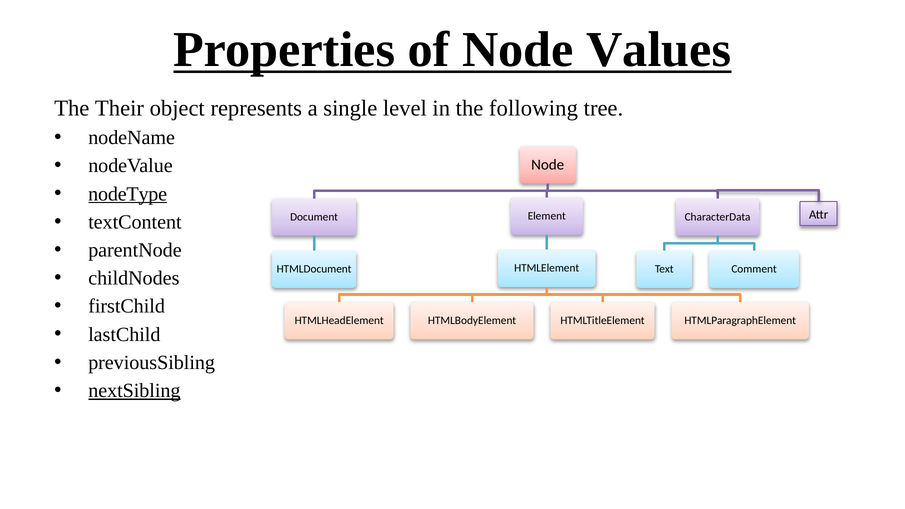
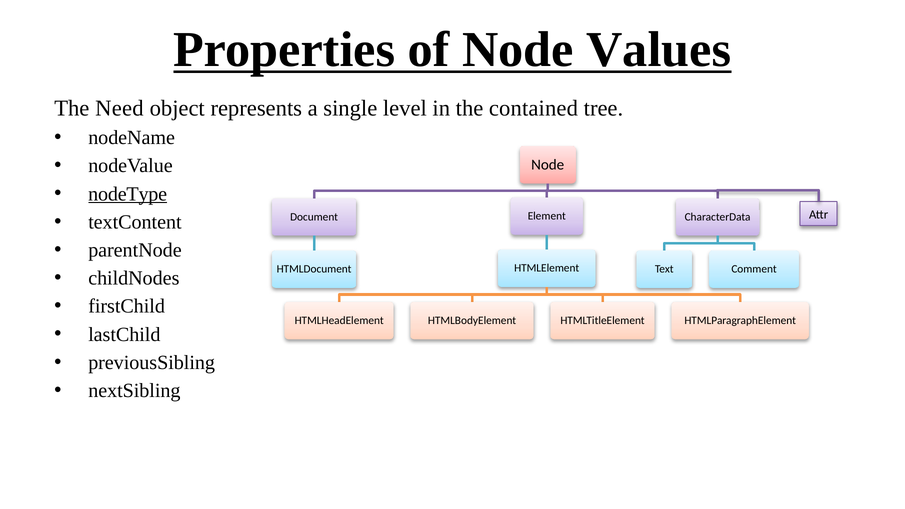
Their: Their -> Need (119, 108)
following: following -> contained (533, 108)
nextSibling underline: present -> none (134, 391)
